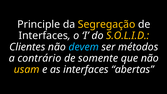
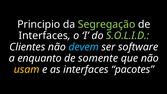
Principle: Principle -> Principio (39, 24)
Segregação colour: yellow -> light green (107, 24)
S.O.L.I.D colour: yellow -> light green (128, 36)
métodos: métodos -> software (138, 47)
contrário: contrário -> enquanto (40, 58)
abertas: abertas -> pacotes (133, 69)
